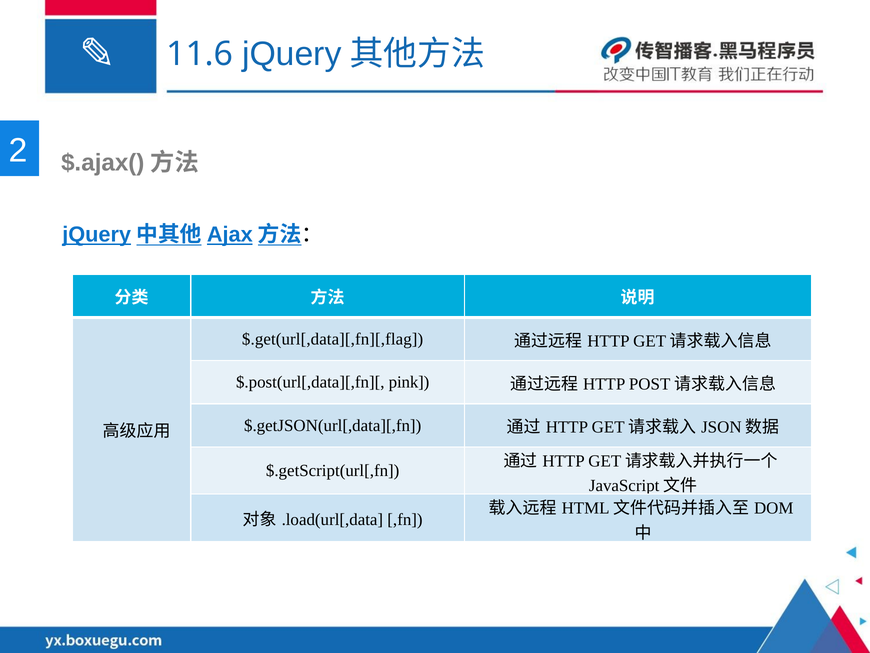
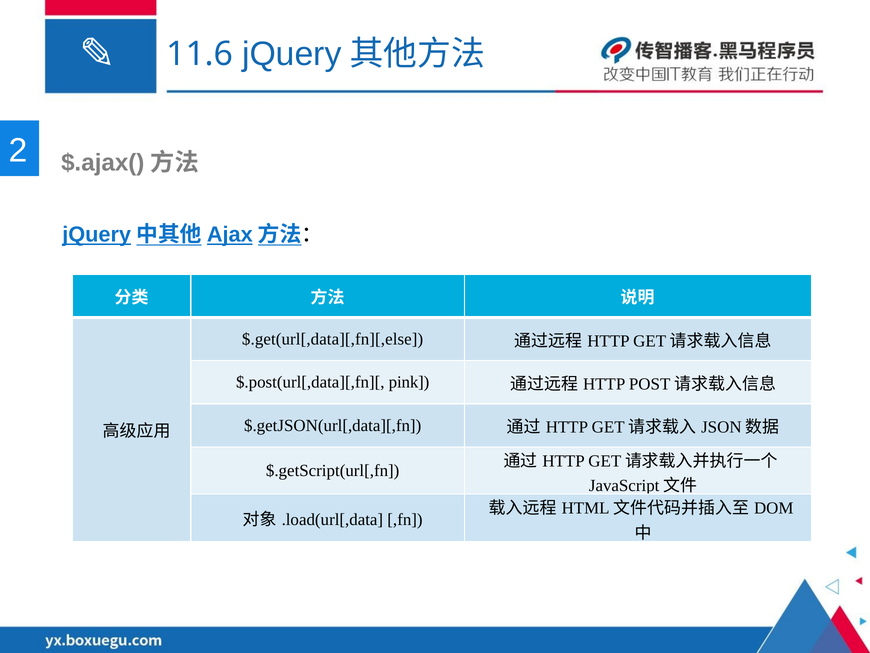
$.get(url[,data][,fn][,flag: $.get(url[,data][,fn][,flag -> $.get(url[,data][,fn][,else (333, 339)
